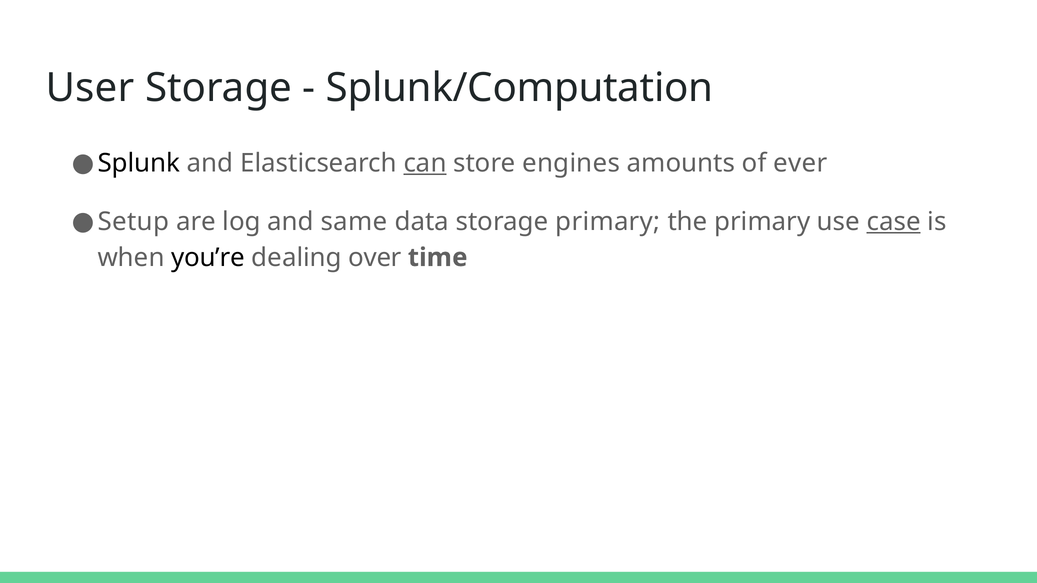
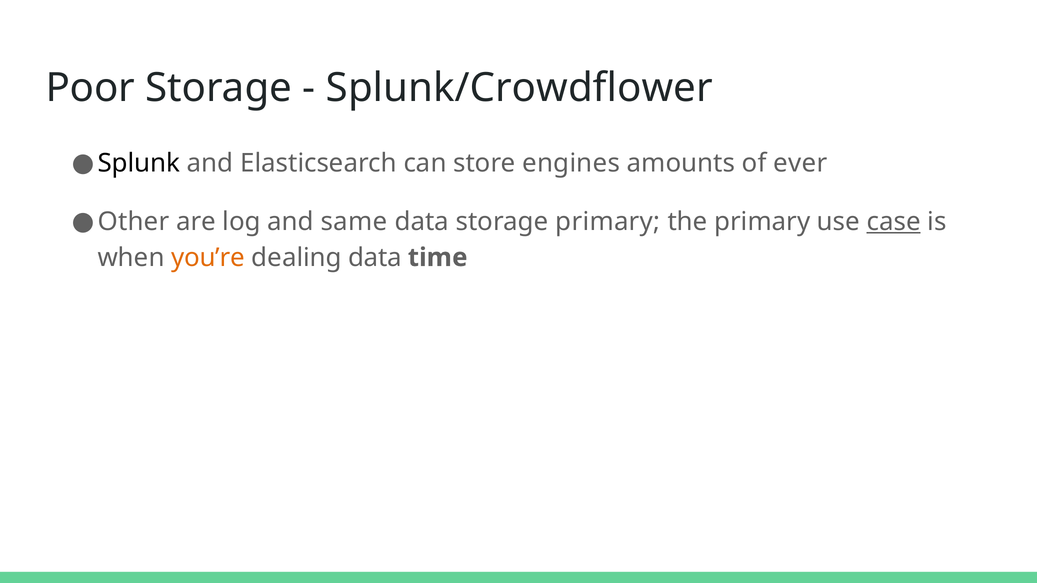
User: User -> Poor (90, 88)
Splunk/Computation: Splunk/Computation -> Splunk/Crowdflower (519, 88)
can underline: present -> none (425, 163)
Setup: Setup -> Other (133, 222)
you’re colour: black -> orange (208, 258)
dealing over: over -> data (375, 258)
